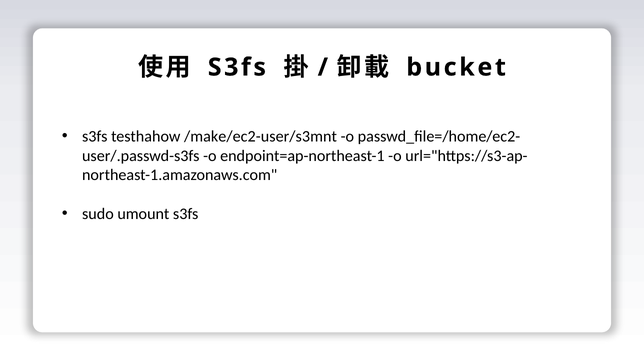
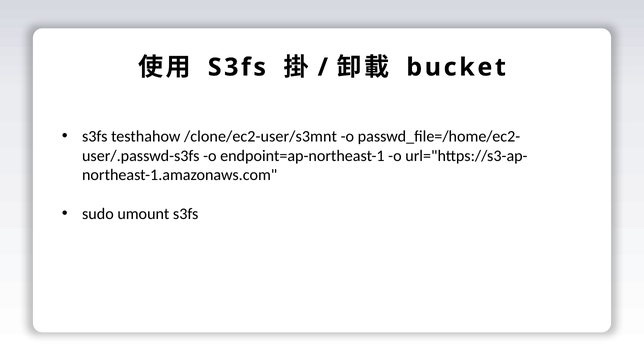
/make/ec2-user/s3mnt: /make/ec2-user/s3mnt -> /clone/ec2-user/s3mnt (260, 137)
